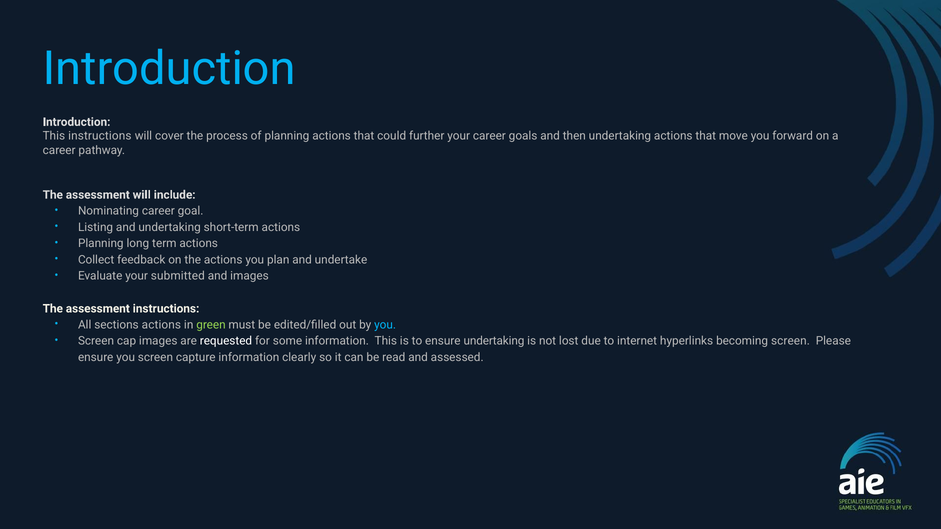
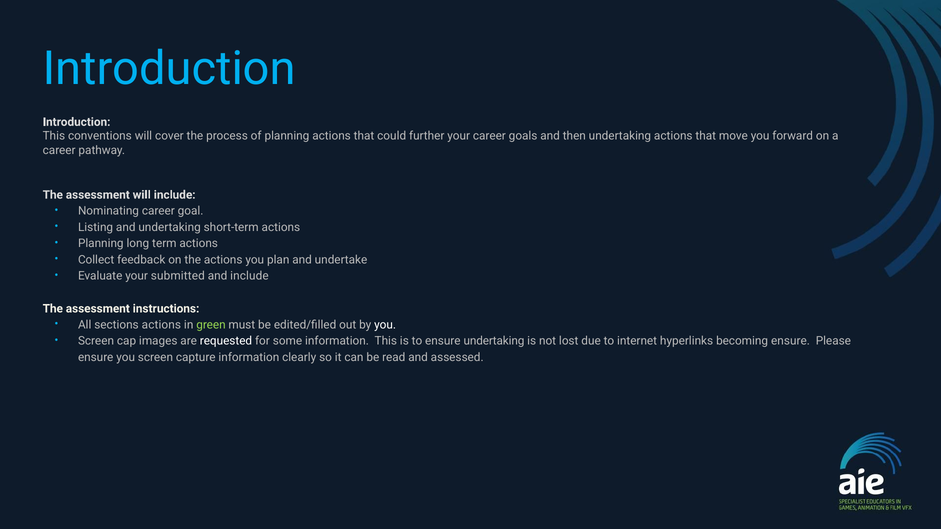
This instructions: instructions -> conventions (100, 136)
and images: images -> include (249, 276)
you colour: light blue -> white (385, 325)
becoming screen: screen -> ensure (790, 341)
